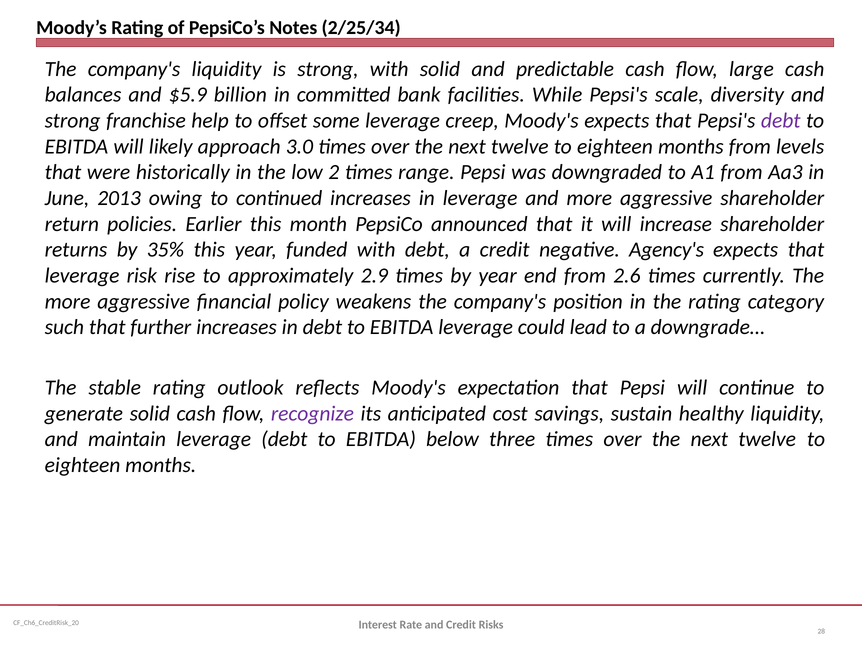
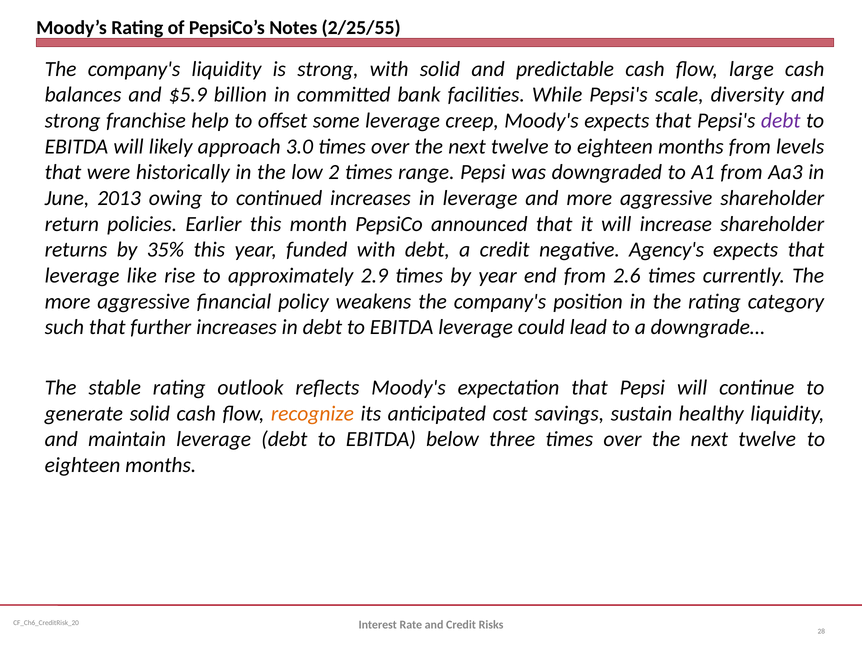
2/25/34: 2/25/34 -> 2/25/55 (361, 28)
risk: risk -> like (142, 276)
recognize colour: purple -> orange (312, 414)
